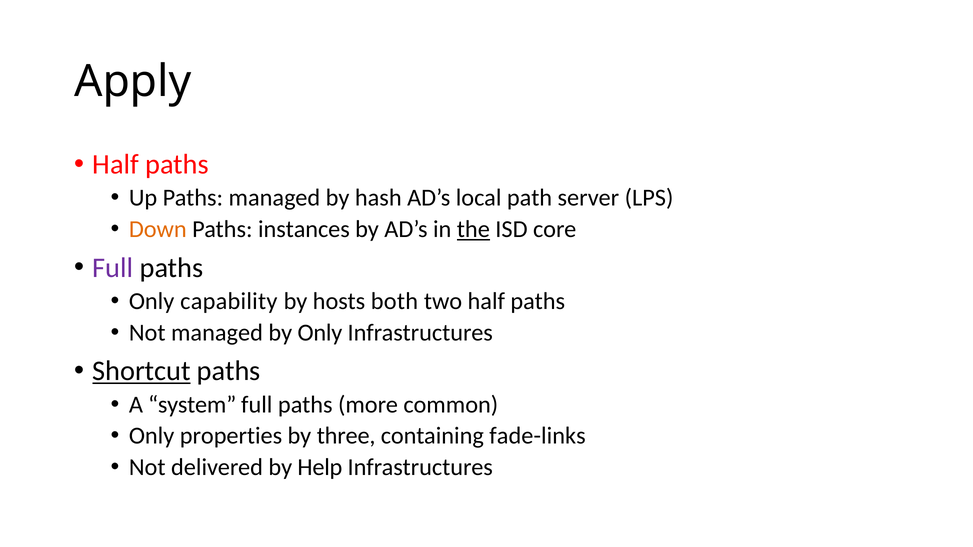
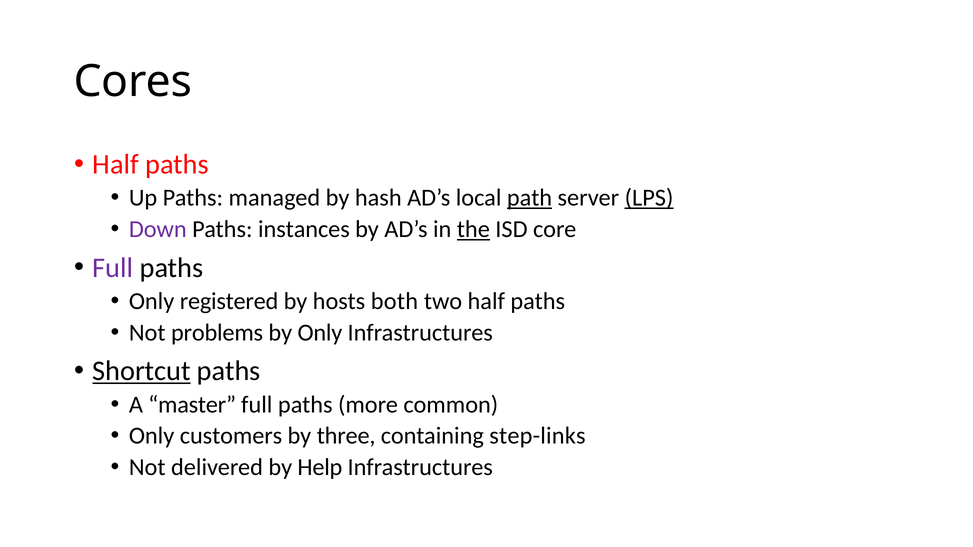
Apply: Apply -> Cores (133, 82)
path underline: none -> present (530, 198)
LPS underline: none -> present (649, 198)
Down colour: orange -> purple (158, 229)
capability: capability -> registered (229, 301)
Not managed: managed -> problems (217, 333)
system: system -> master (192, 405)
properties: properties -> customers (231, 436)
fade-links: fade-links -> step-links (537, 436)
